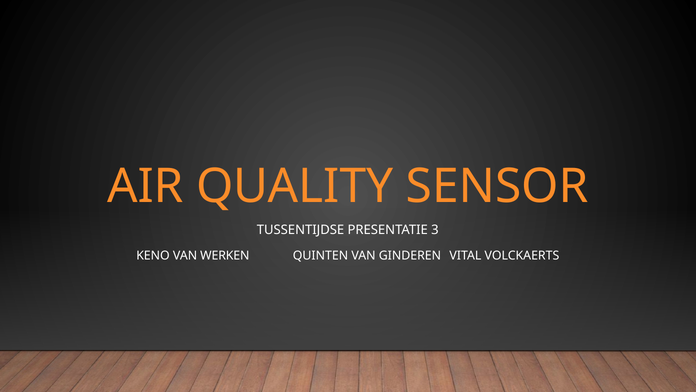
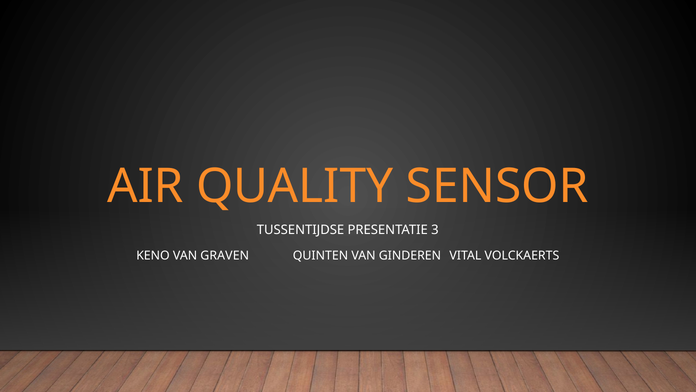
WERKEN: WERKEN -> GRAVEN (225, 255)
